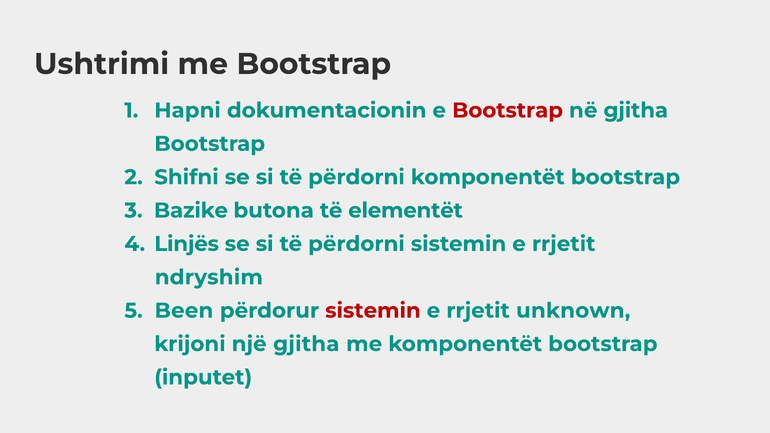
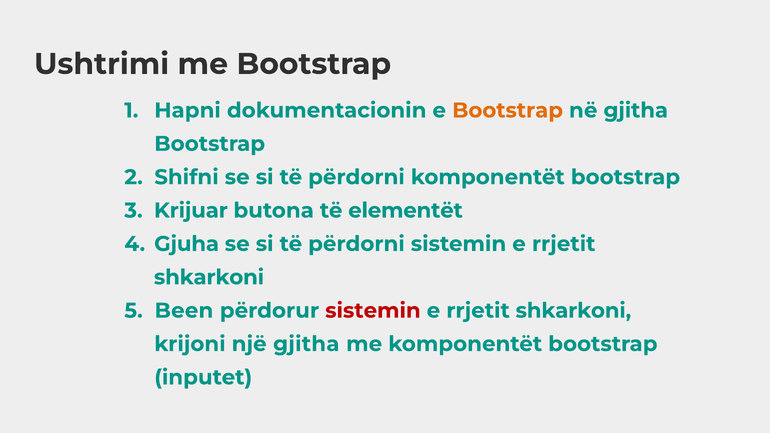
Bootstrap colour: red -> orange (508, 110)
Bazike: Bazike -> Krijuar (191, 211)
Linjës: Linjës -> Gjuha (187, 244)
ndryshim: ndryshim -> shkarkoni (209, 277)
unknown: unknown -> shkarkoni (573, 311)
